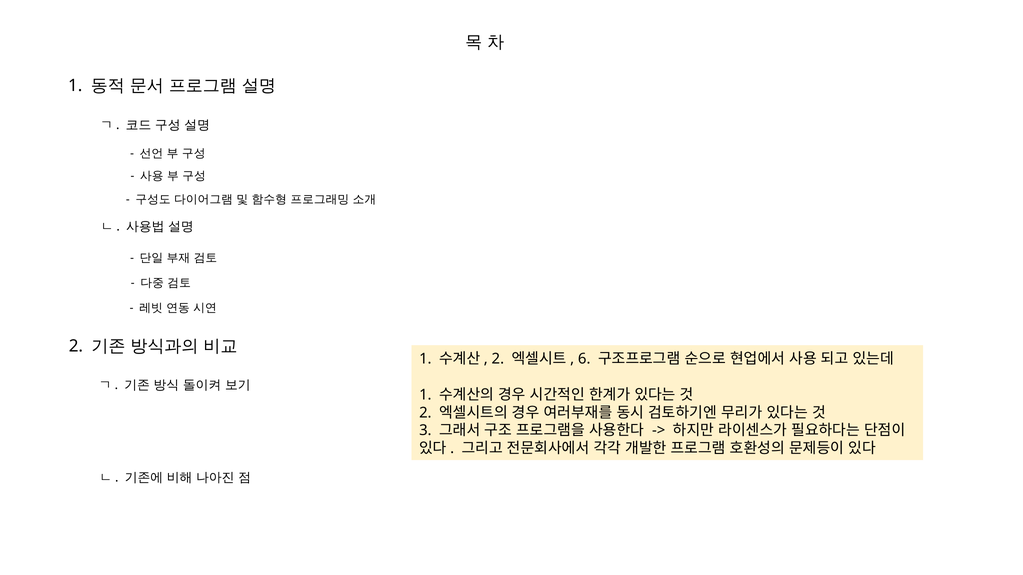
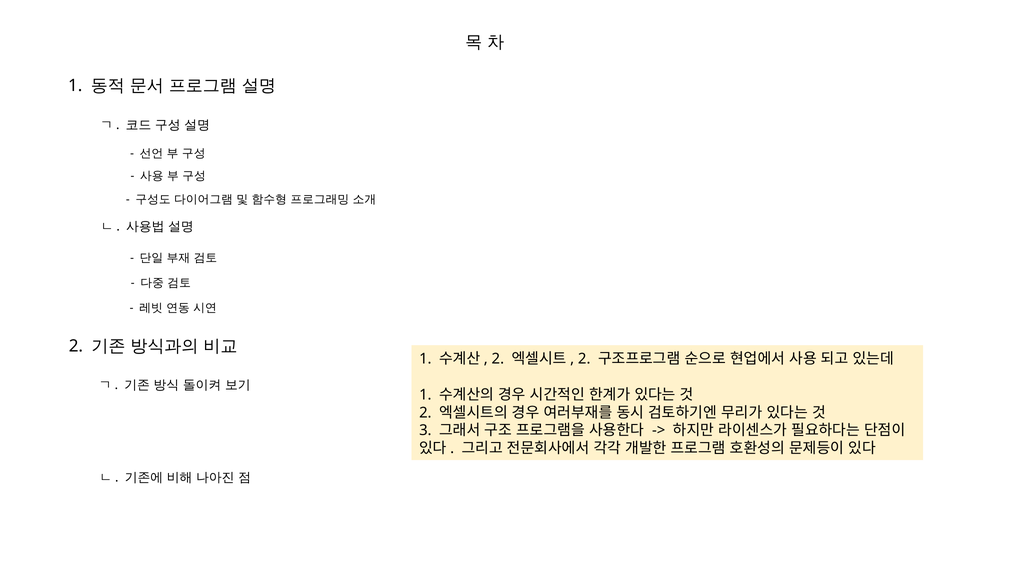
6: 6 -> 2 (584, 359)
